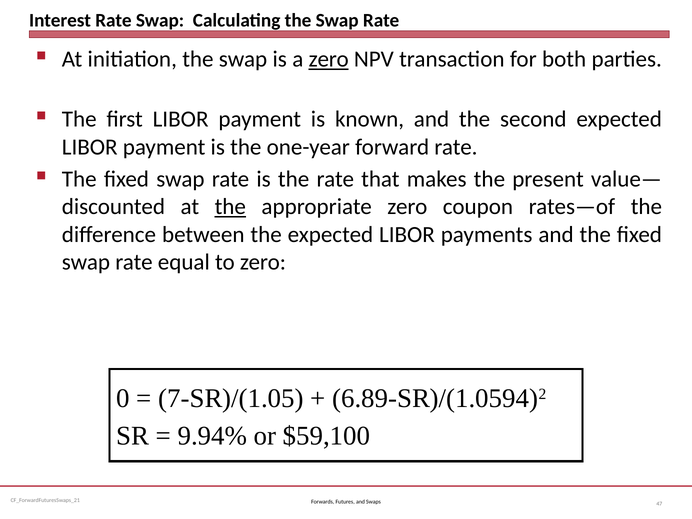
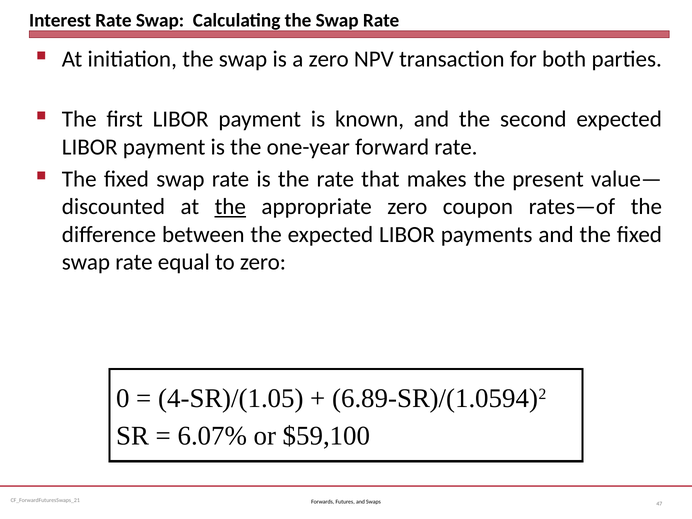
zero underline: present -> none (329, 59)
7-SR)/(1.05: 7-SR)/(1.05 -> 4-SR)/(1.05 (231, 398)
9.94%: 9.94% -> 6.07% (212, 436)
